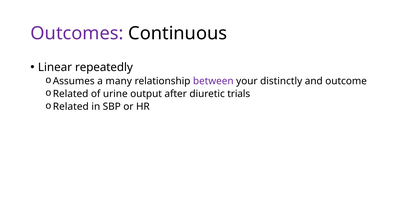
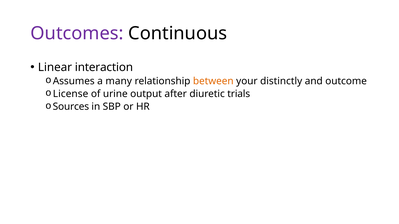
repeatedly: repeatedly -> interaction (104, 67)
between colour: purple -> orange (213, 81)
Related: Related -> License (71, 94)
Related: Related -> Sources (71, 107)
